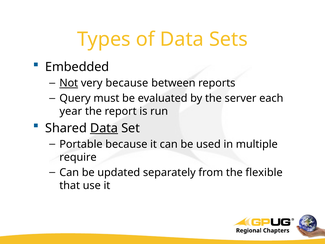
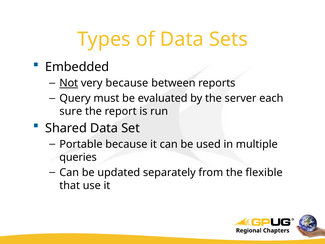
year: year -> sure (71, 111)
Data underline: present -> none (104, 128)
require: require -> queries (78, 157)
